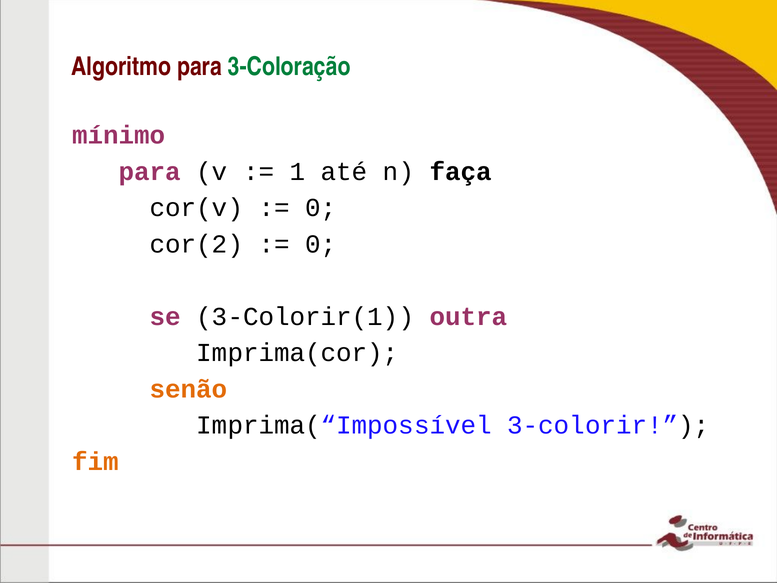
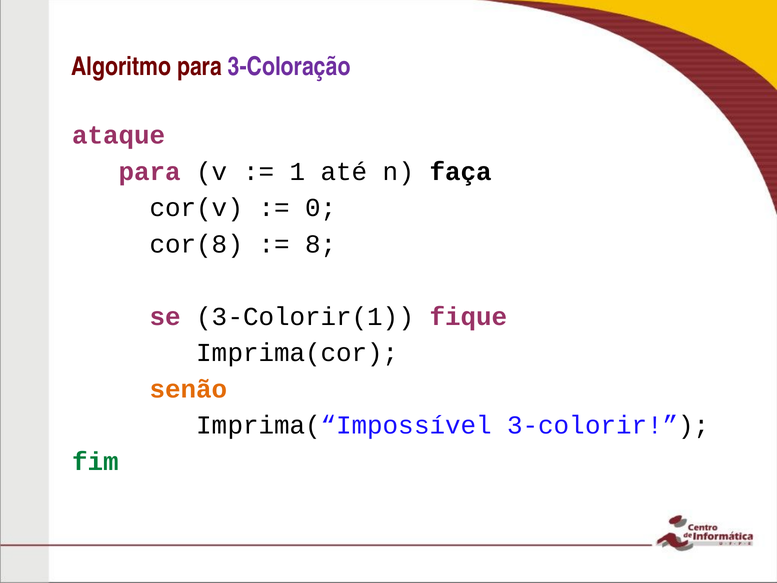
3-Coloração colour: green -> purple (289, 66)
mínimo: mínimo -> ataque (119, 135)
cor(2: cor(2 -> cor(8 (196, 244)
0: 0 -> 8 (321, 244)
outra: outra -> fique (468, 316)
fim colour: orange -> green (95, 461)
